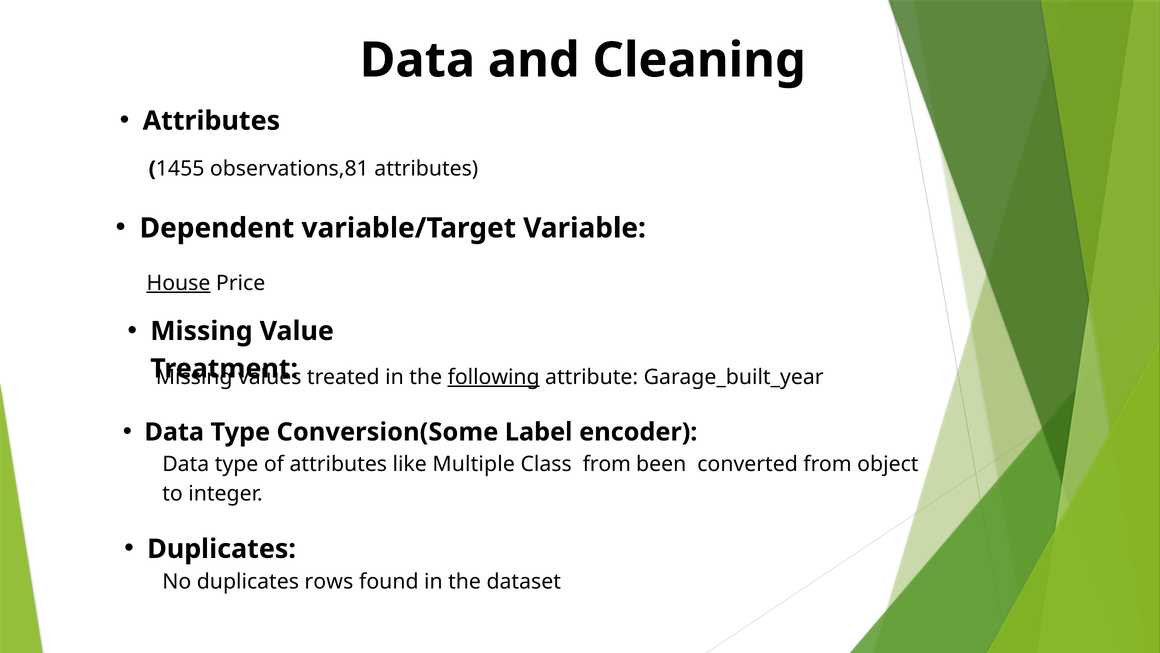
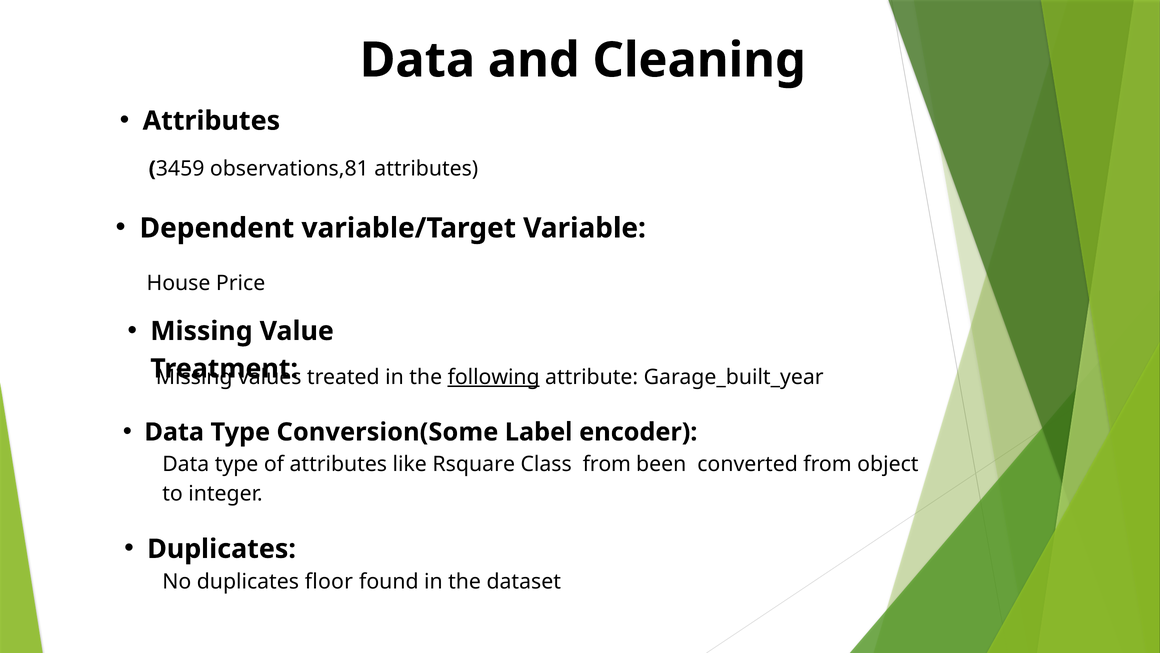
1455: 1455 -> 3459 (180, 169)
House underline: present -> none (178, 283)
Multiple: Multiple -> Rsquare (474, 464)
rows: rows -> floor (329, 581)
